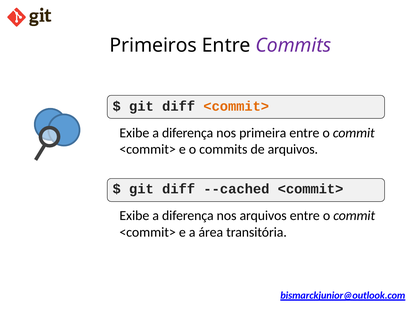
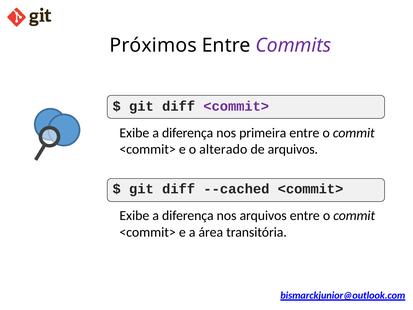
Primeiros: Primeiros -> Próximos (153, 45)
<commit> colour: orange -> purple (236, 106)
o commits: commits -> alterado (223, 149)
